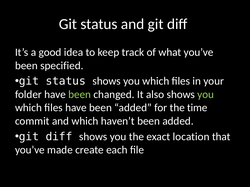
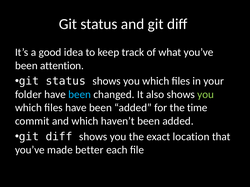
specified: specified -> attention (62, 66)
been colour: light green -> light blue (80, 95)
create: create -> better (89, 150)
